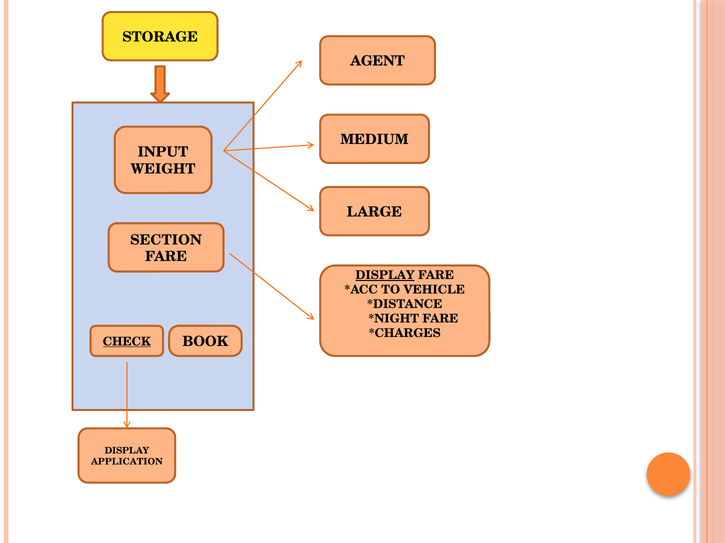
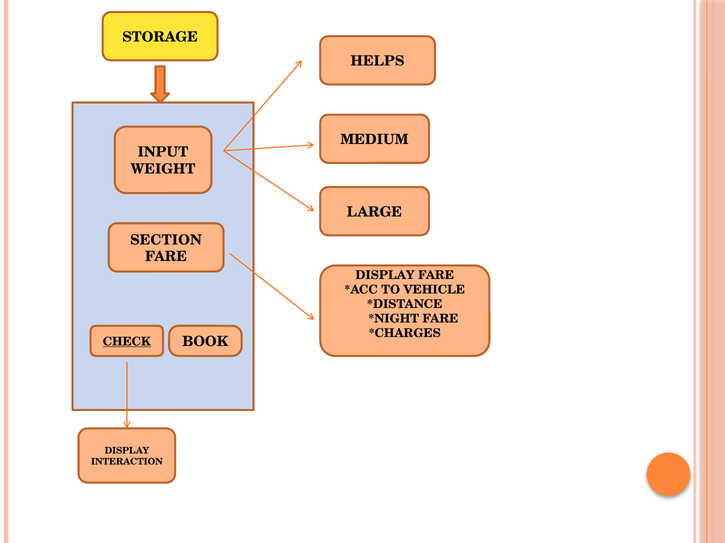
AGENT: AGENT -> HELPS (377, 61)
DISPLAY underline: present -> none (385, 276)
APPLICATION: APPLICATION -> INTERACTION (127, 462)
